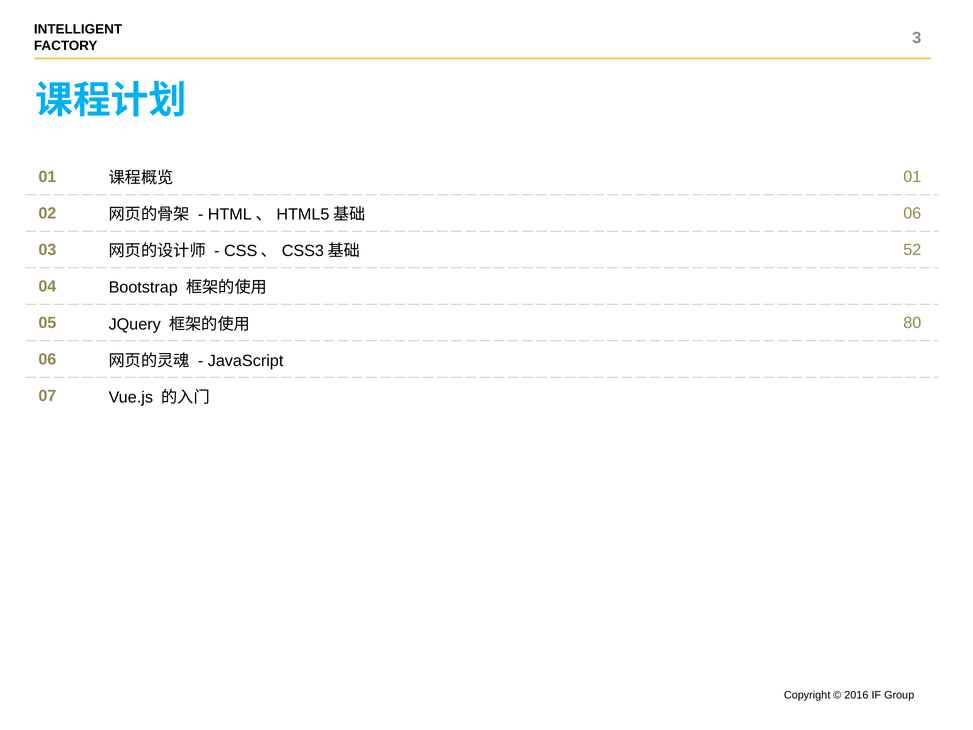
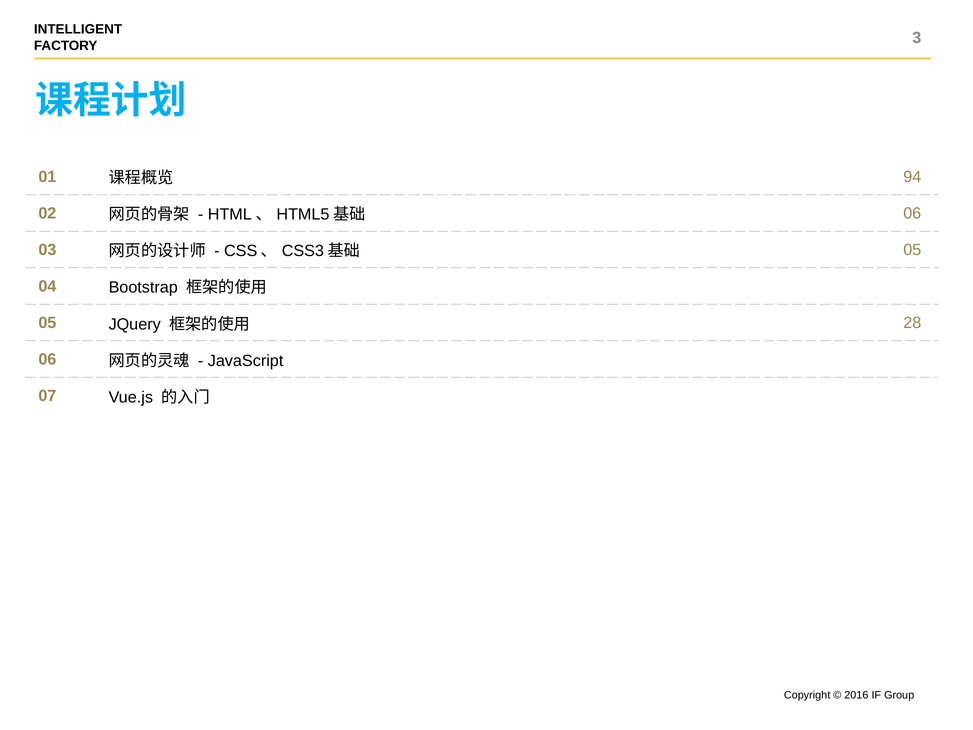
01: 01 -> 94 (912, 177)
52: 52 -> 05 (912, 250)
80: 80 -> 28 (912, 323)
